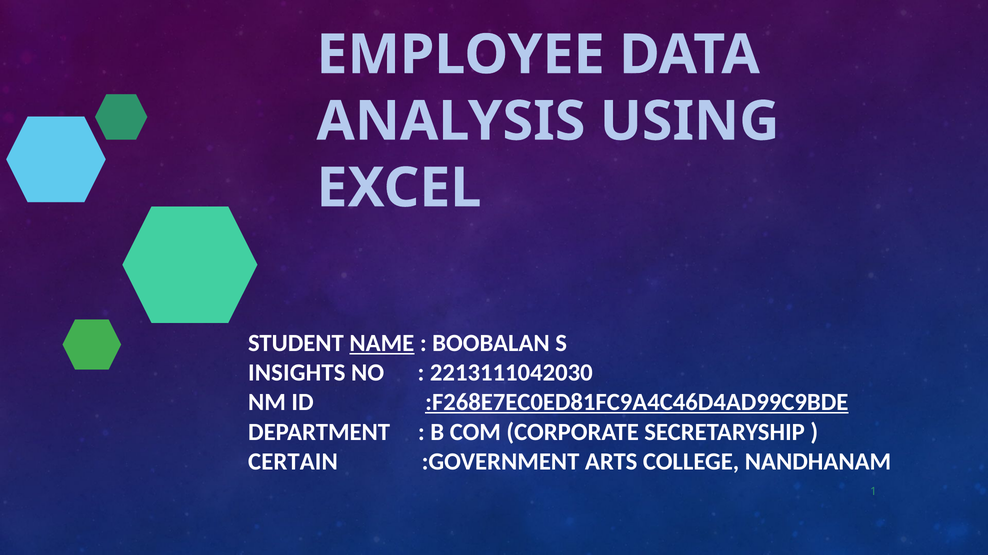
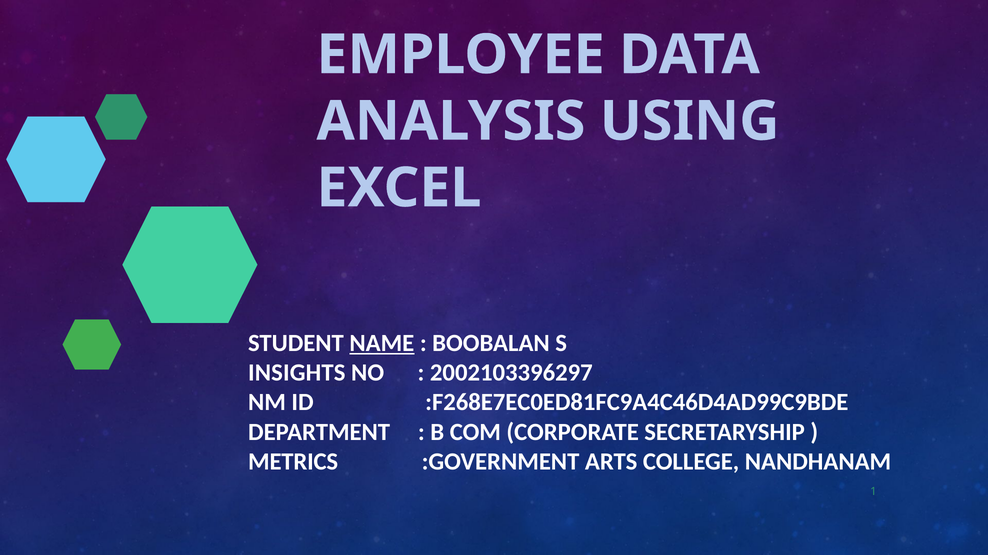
2213111042030: 2213111042030 -> 2002103396297 (511, 373)
:F268E7EC0ED81FC9A4C46D4AD99C9BDE underline: present -> none (637, 403)
CERTAIN: CERTAIN -> METRICS (293, 462)
